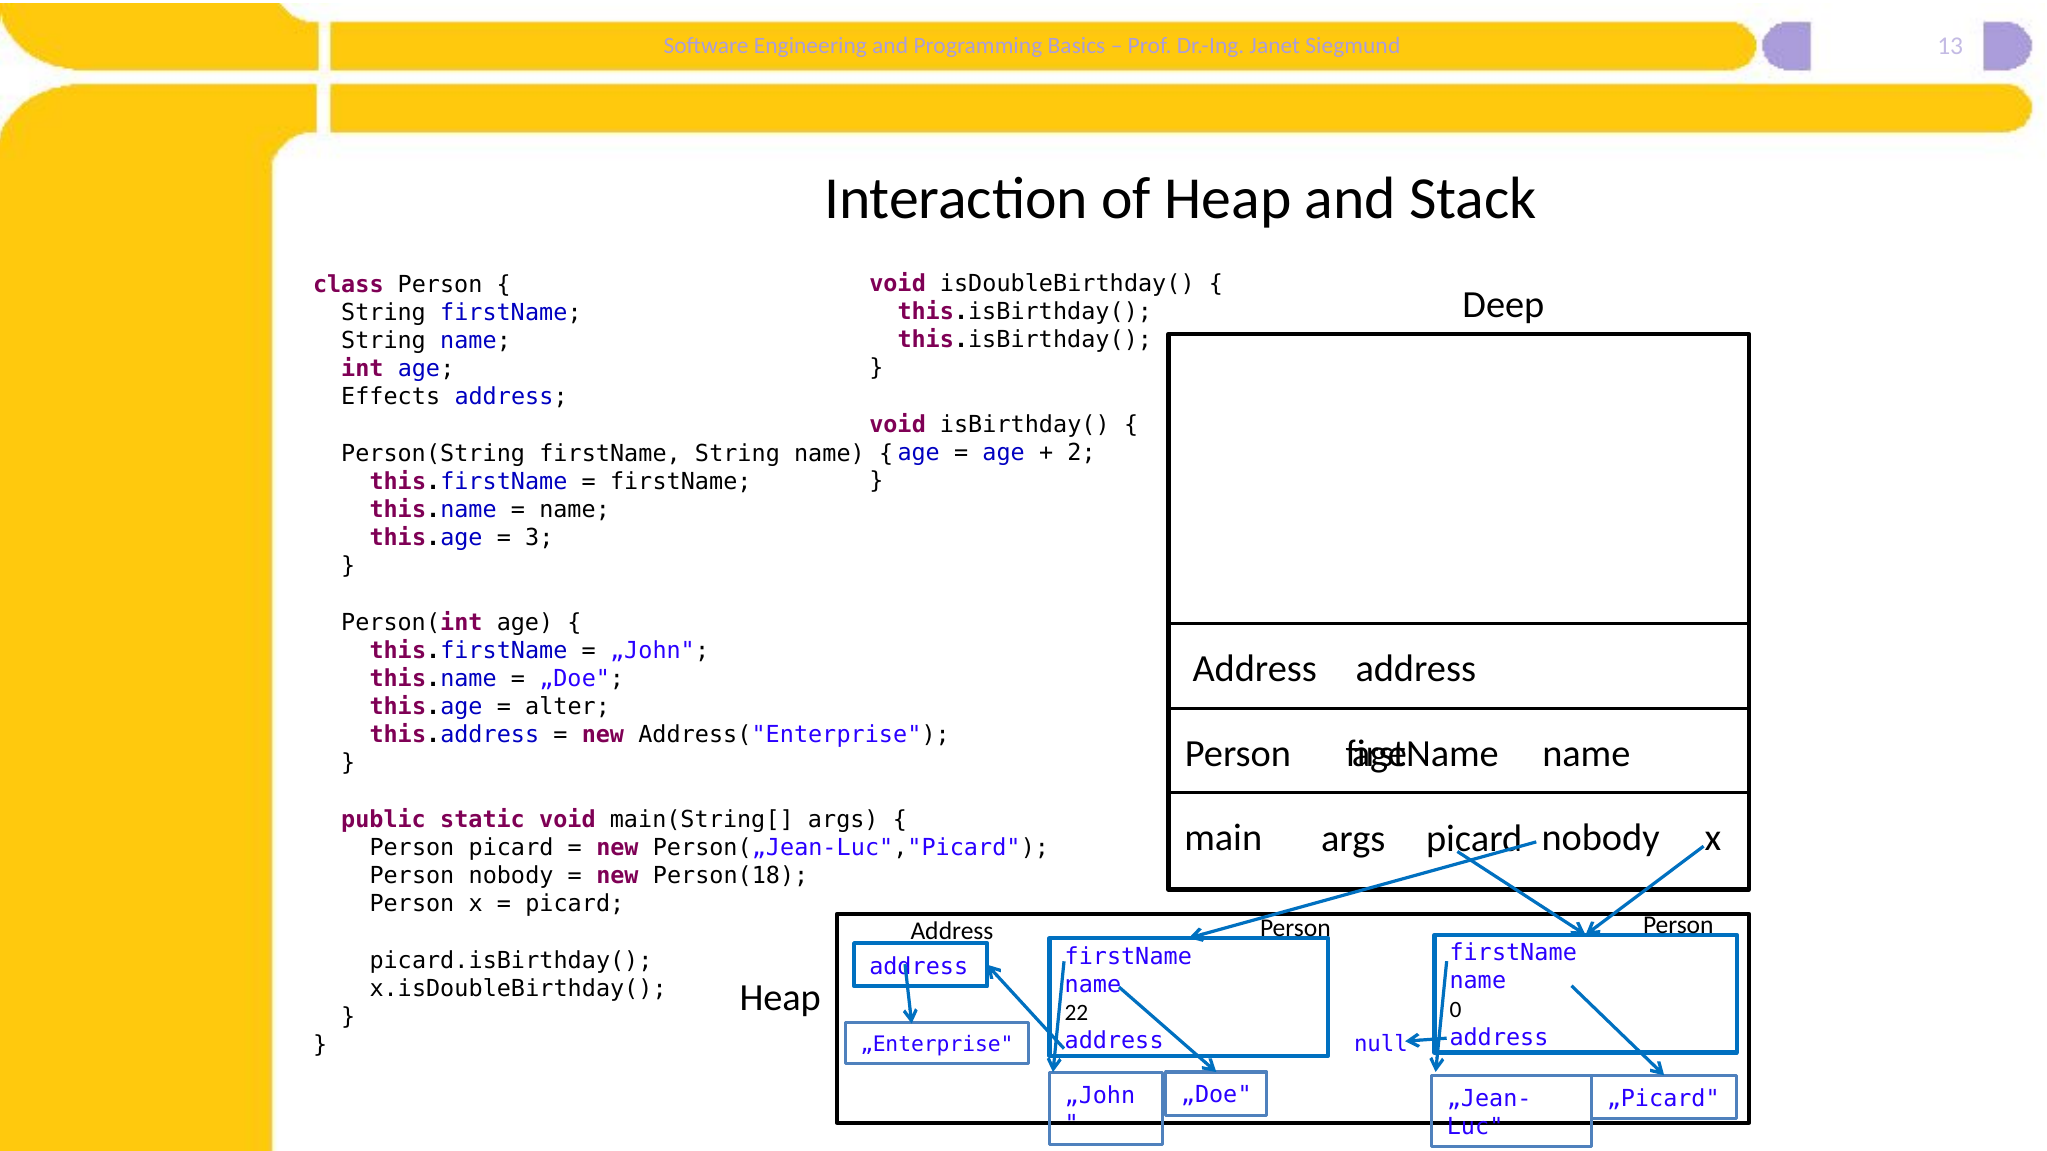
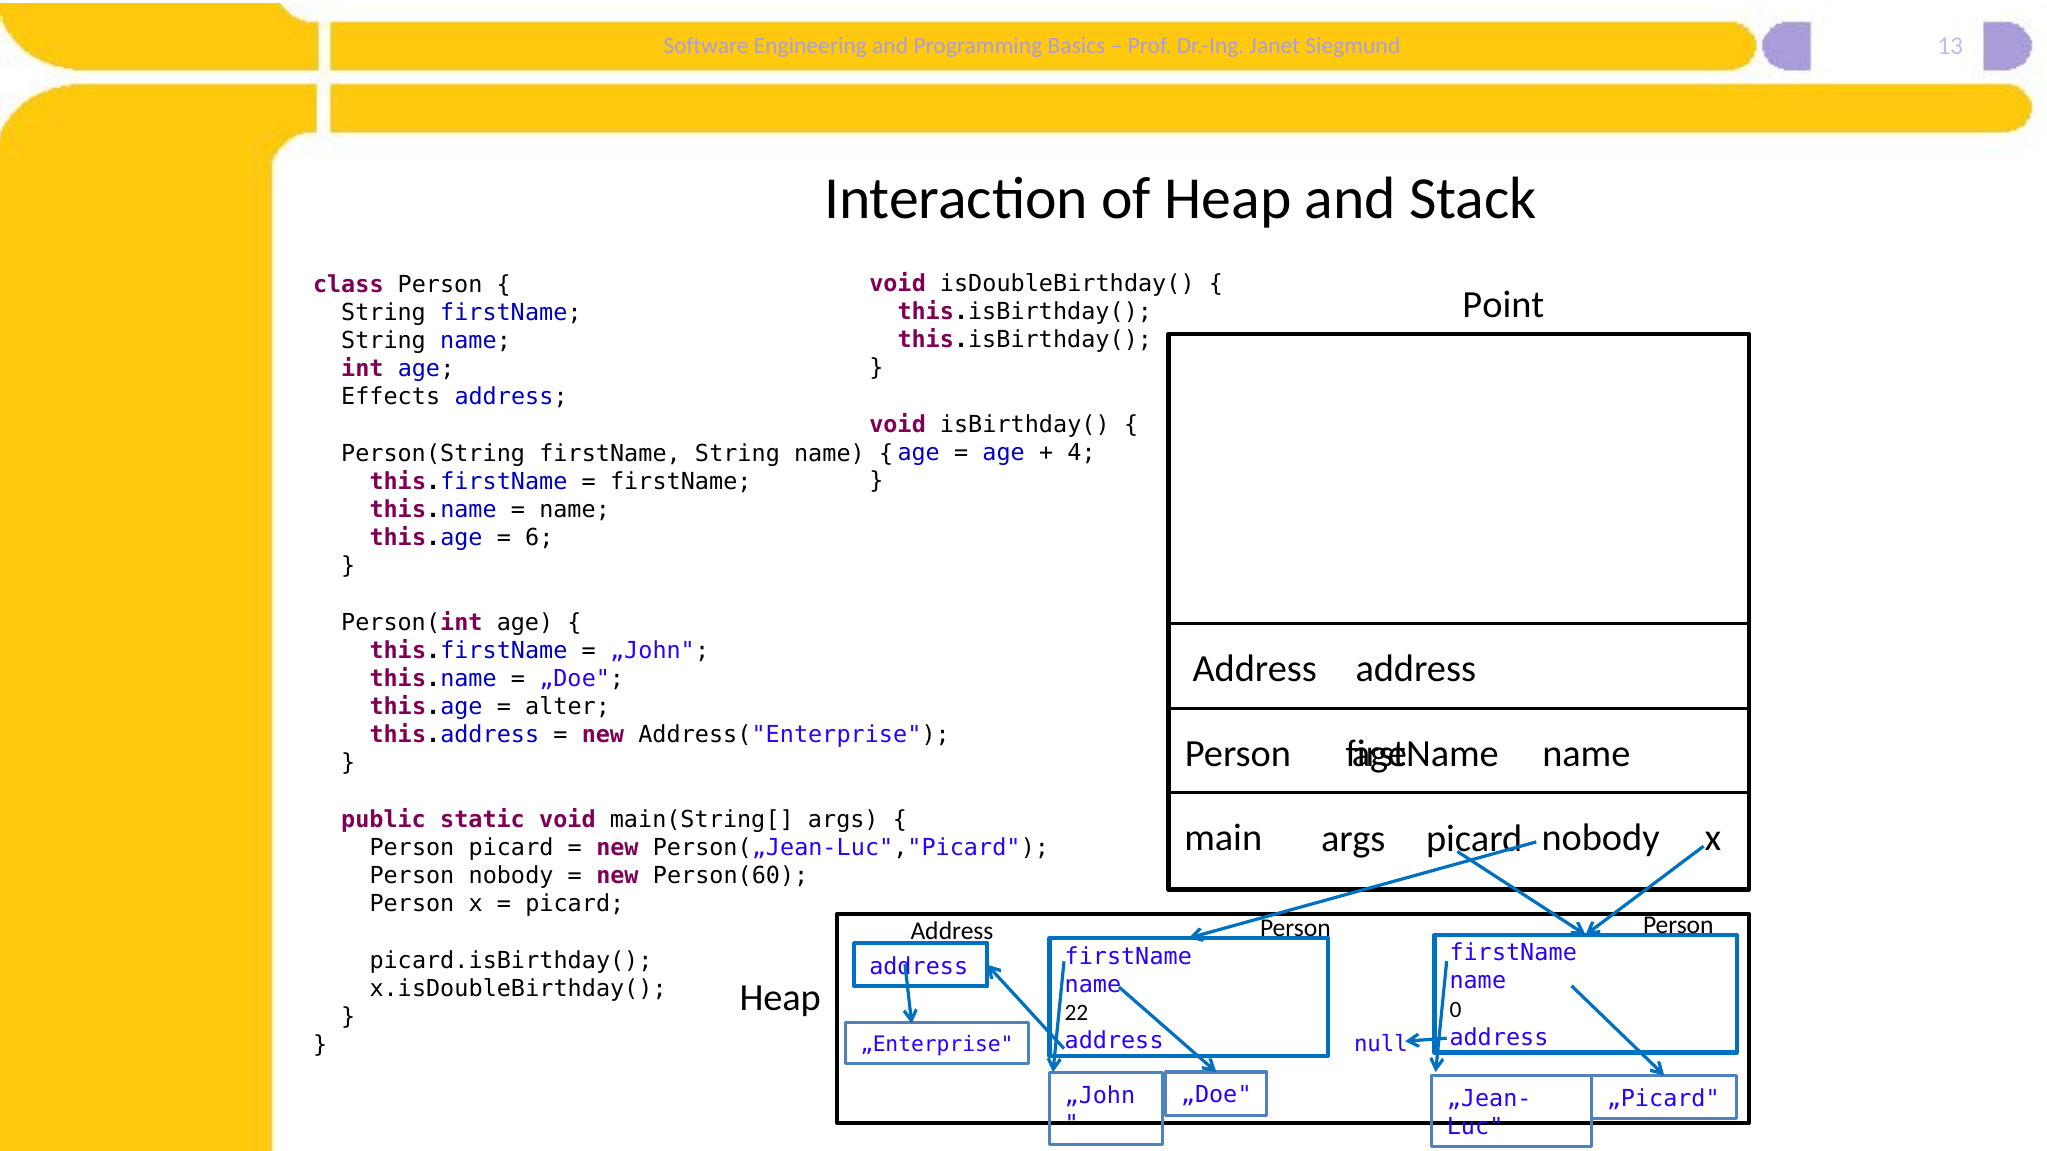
Deep: Deep -> Point (1503, 305)
2: 2 -> 4 (1082, 453)
3: 3 -> 6 (539, 538)
Person(18: Person(18 -> Person(60 (731, 876)
